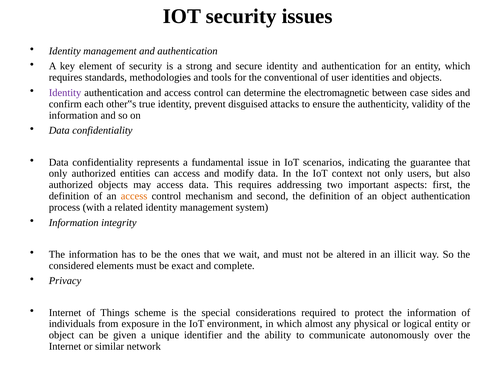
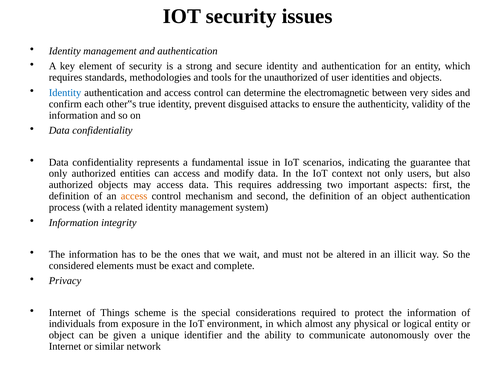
conventional: conventional -> unauthorized (291, 78)
Identity colour: purple -> blue (65, 93)
case: case -> very (419, 93)
